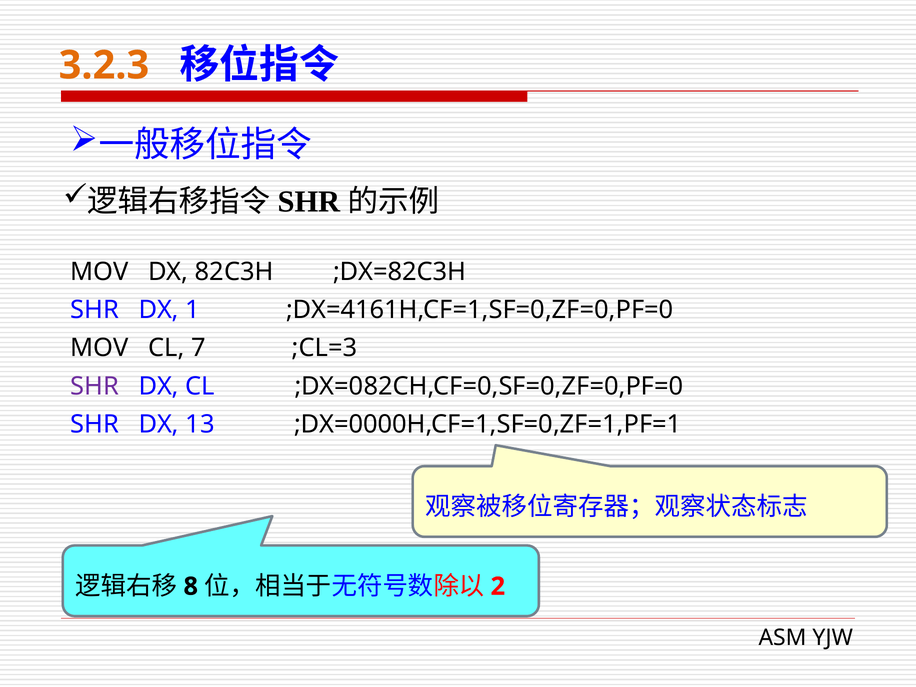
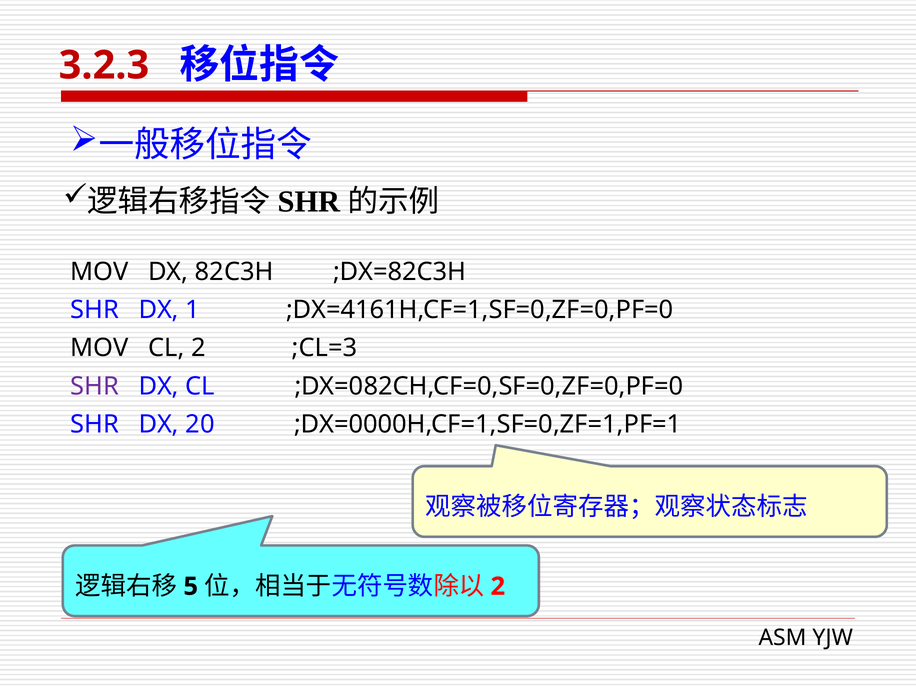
3.2.3 colour: orange -> red (104, 65)
CL 7: 7 -> 2 (198, 348)
13: 13 -> 20 (200, 424)
8: 8 -> 5 (191, 586)
